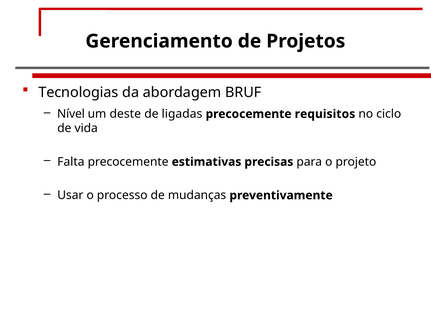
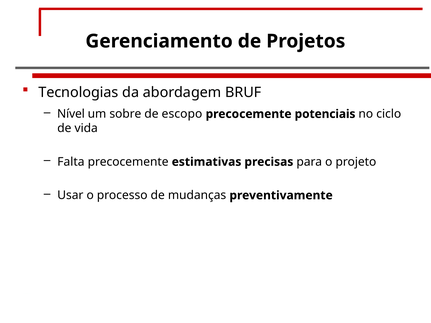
deste: deste -> sobre (125, 114)
ligadas: ligadas -> escopo (182, 114)
requisitos: requisitos -> potenciais (325, 114)
